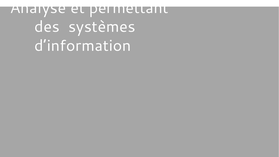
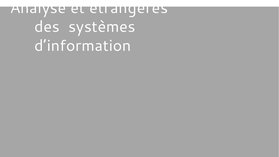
permettant: permettant -> étrangères (129, 8)
